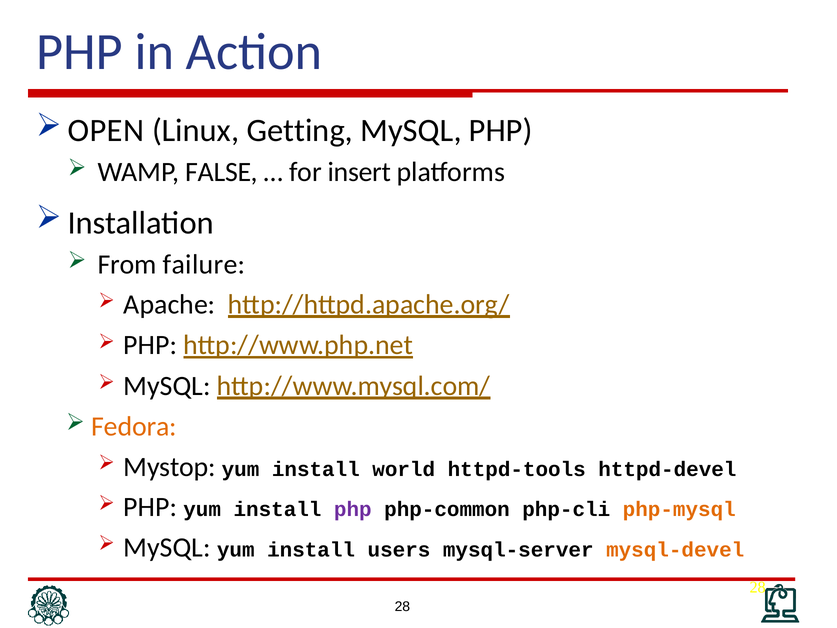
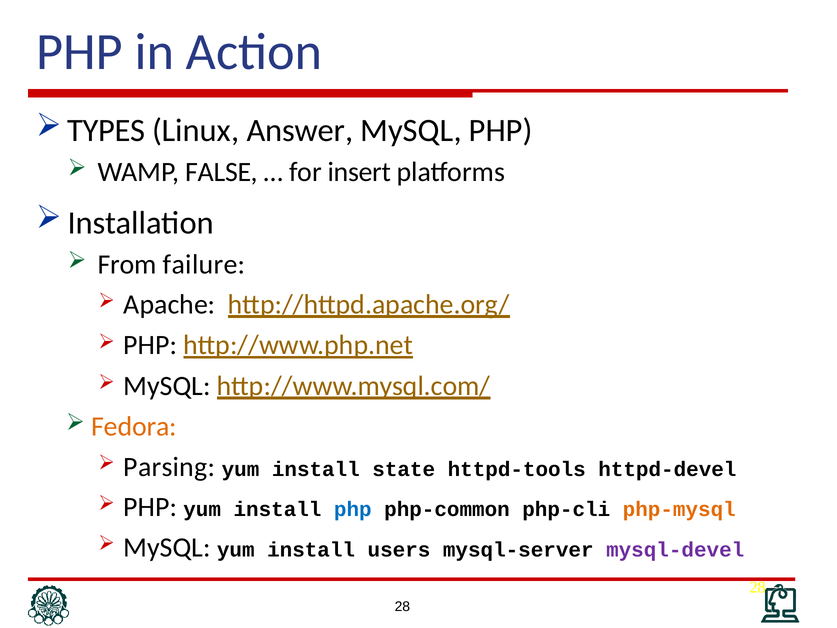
OPEN: OPEN -> TYPES (106, 131)
Getting: Getting -> Answer (300, 131)
Mystop: Mystop -> Parsing (169, 467)
world: world -> state (404, 469)
php colour: purple -> blue (353, 509)
mysql-devel colour: orange -> purple (675, 549)
